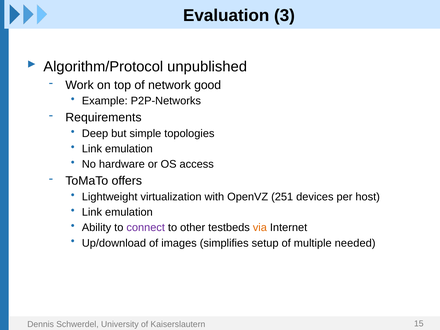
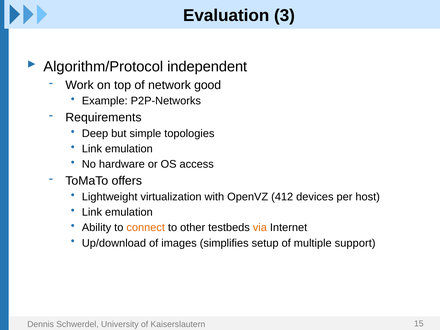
unpublished: unpublished -> independent (207, 67)
251: 251 -> 412 (282, 197)
connect colour: purple -> orange (146, 228)
needed: needed -> support (355, 243)
